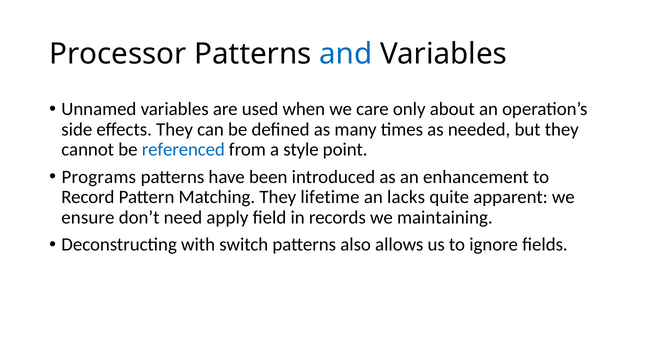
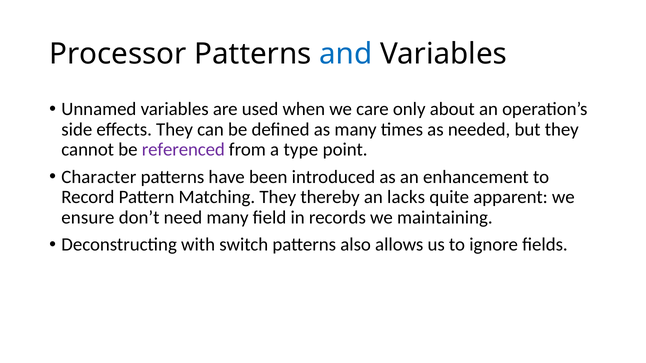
referenced colour: blue -> purple (183, 150)
style: style -> type (301, 150)
Programs: Programs -> Character (99, 177)
lifetime: lifetime -> thereby (330, 197)
need apply: apply -> many (228, 218)
